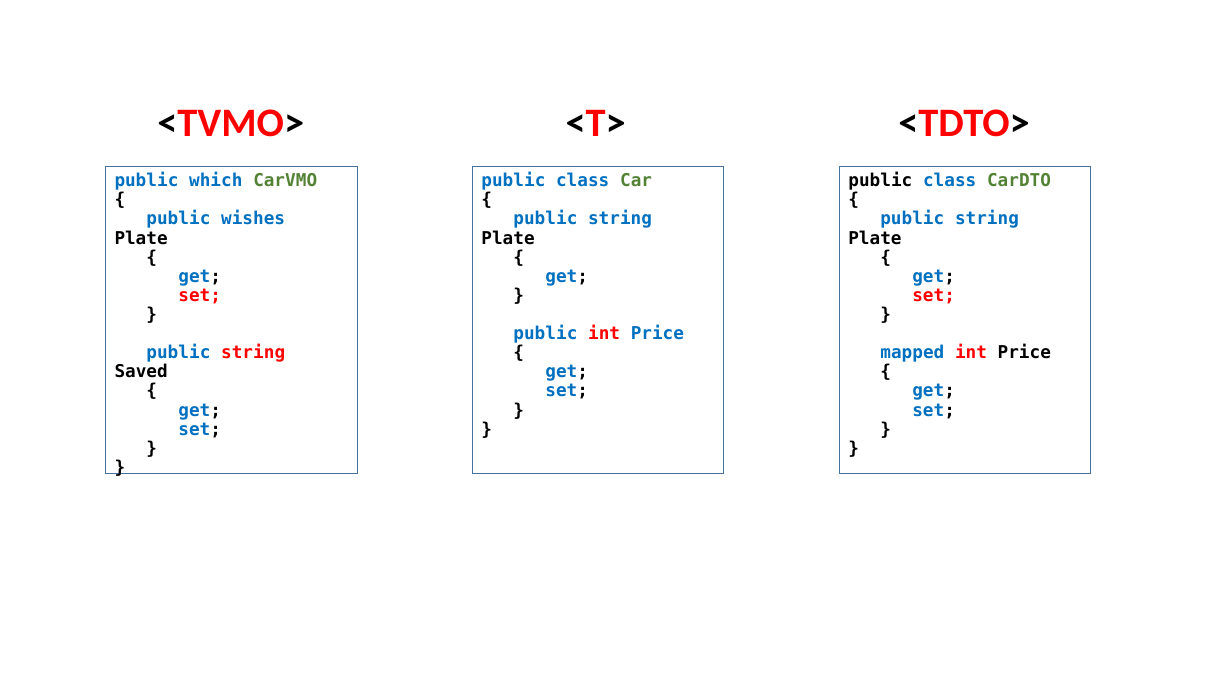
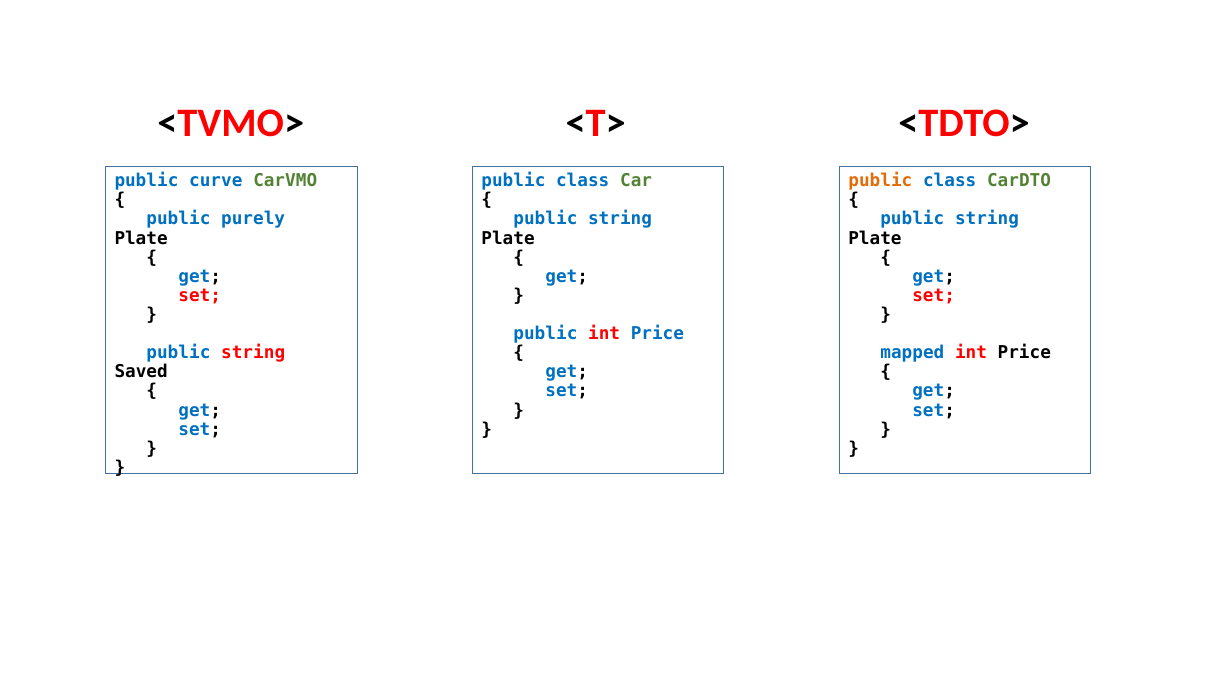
which: which -> curve (216, 181)
public colour: black -> orange (880, 181)
wishes: wishes -> purely (253, 219)
